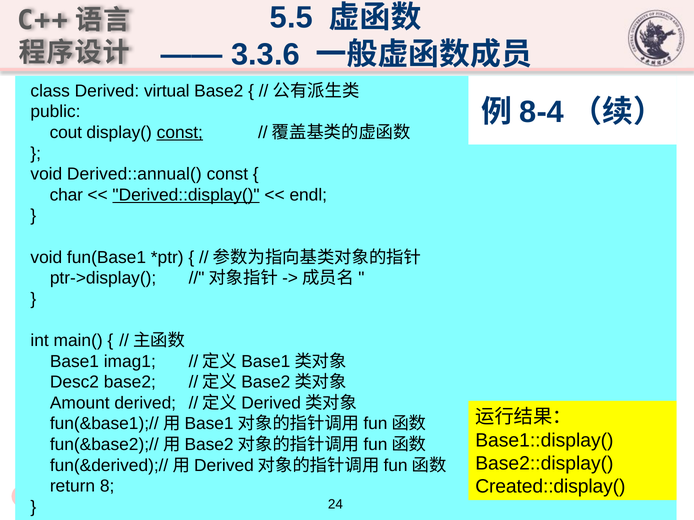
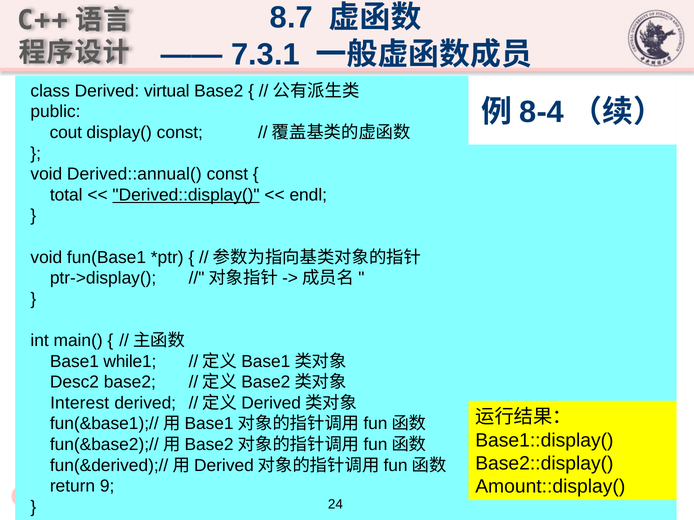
5.5: 5.5 -> 8.7 (291, 17)
3.3.6: 3.3.6 -> 7.3.1 (266, 55)
const underline: present -> none (180, 133)
char: char -> total (66, 195)
imag1: imag1 -> while1 (130, 362)
Amount: Amount -> Interest (80, 403)
Created::display(: Created::display( -> Amount::display( (550, 487)
8: 8 -> 9 (107, 487)
